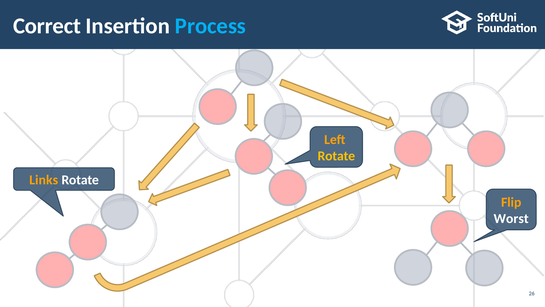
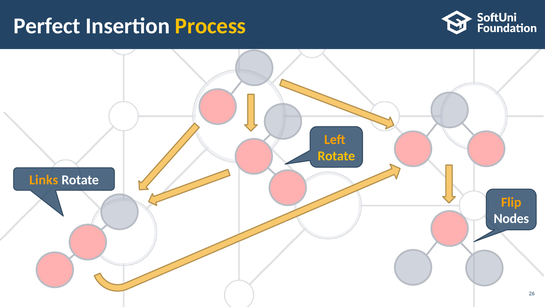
Correct: Correct -> Perfect (47, 26)
Process colour: light blue -> yellow (210, 26)
Worst: Worst -> Nodes (511, 218)
